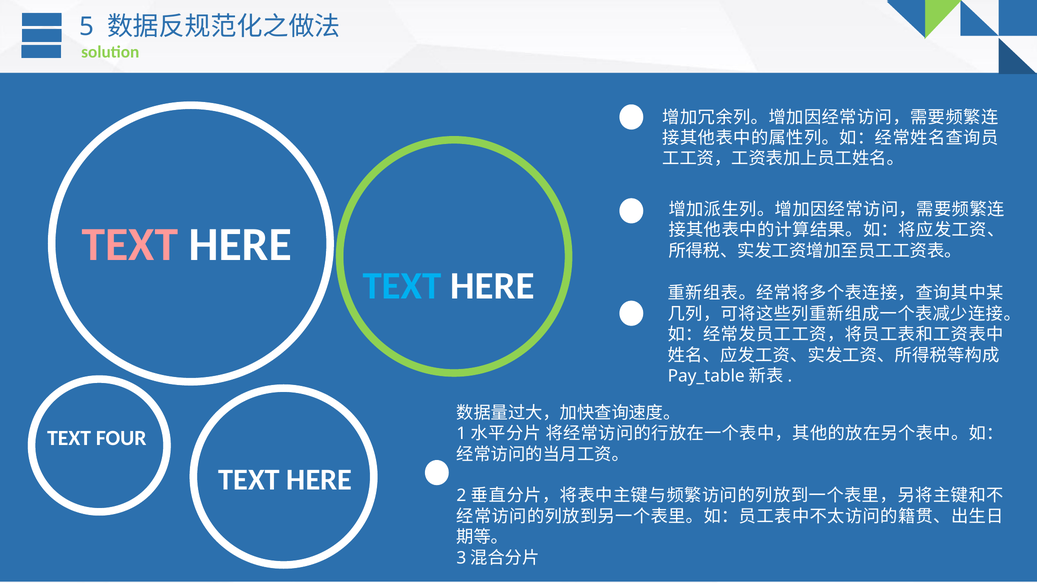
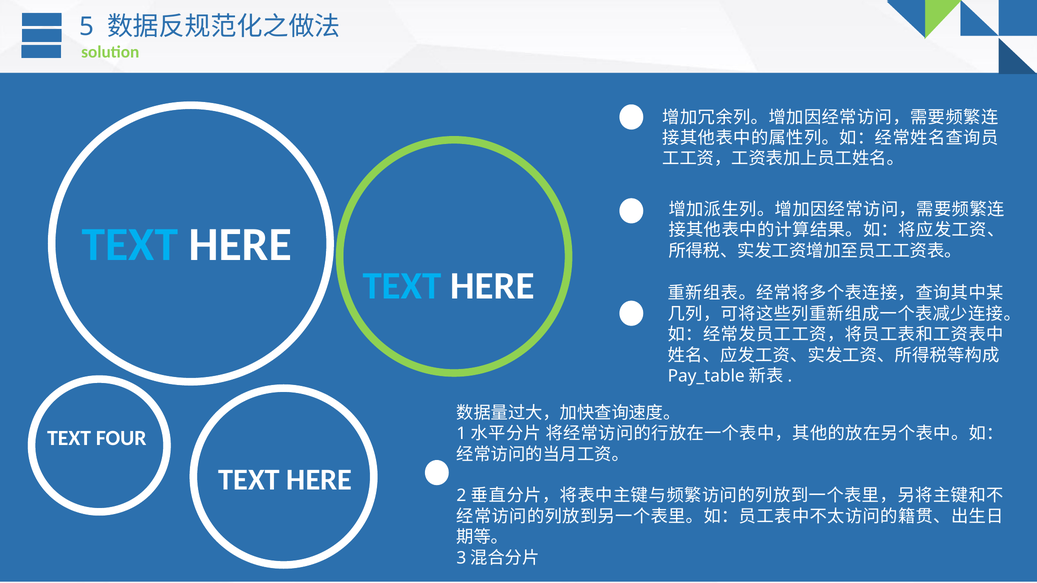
TEXT colour: pink -> light blue (130, 245)
